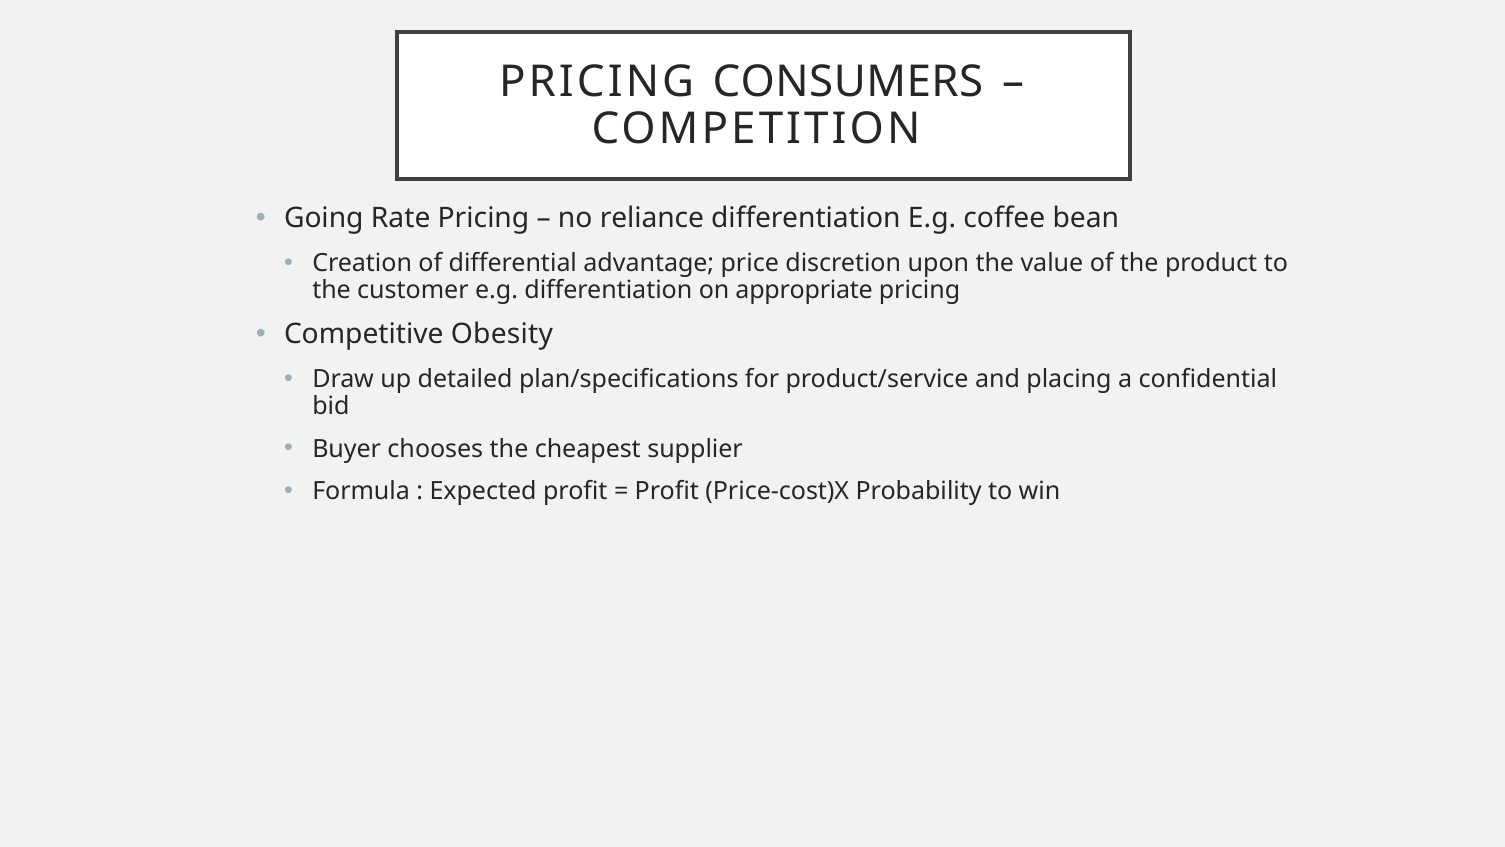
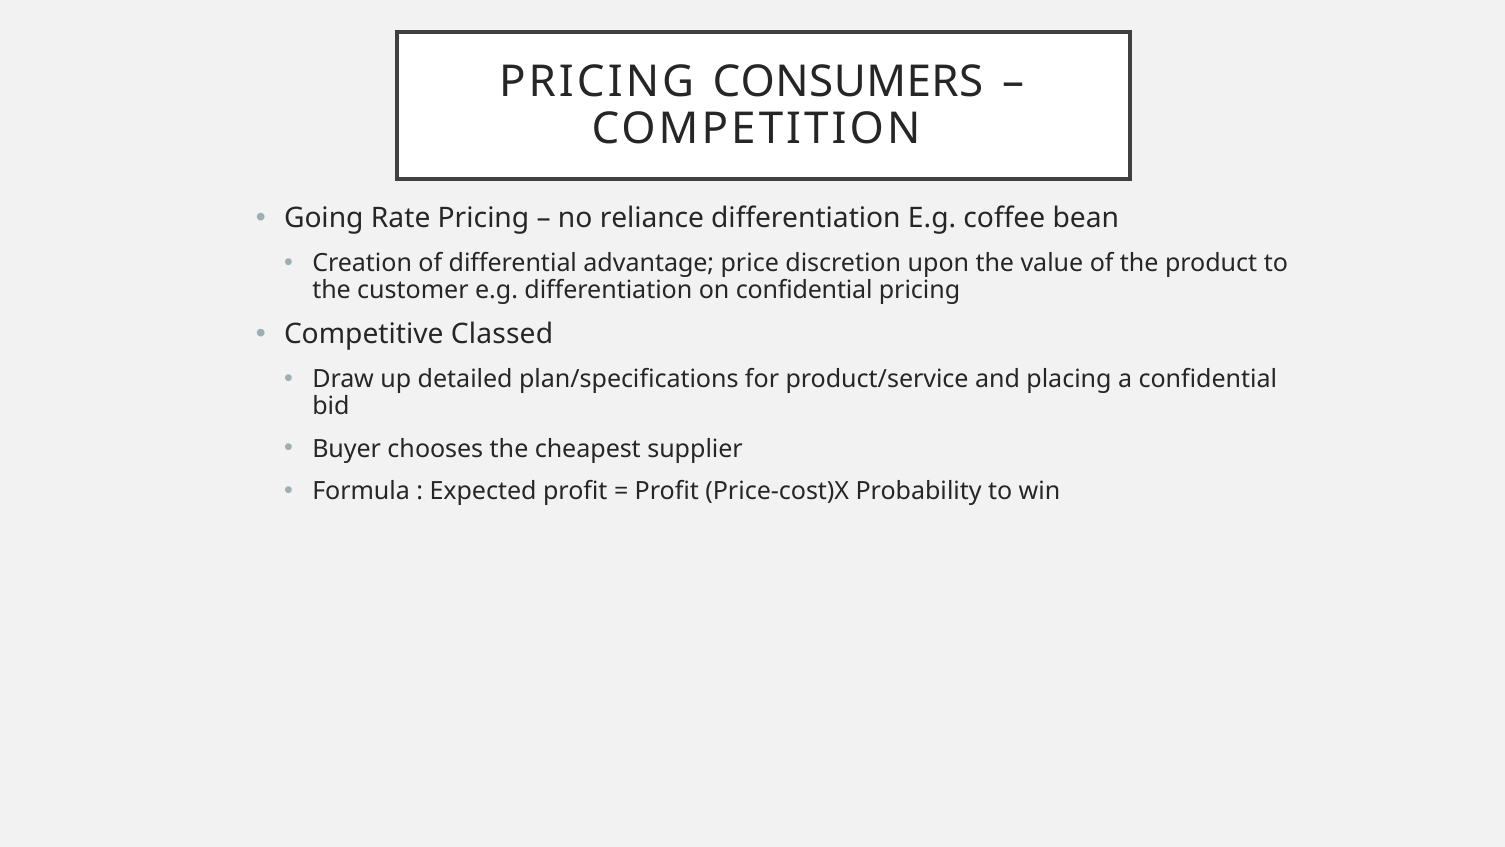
on appropriate: appropriate -> confidential (804, 290)
Obesity: Obesity -> Classed (502, 334)
